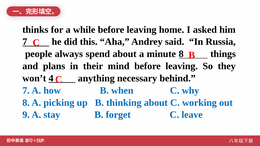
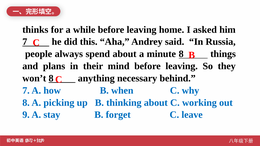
won’t 4: 4 -> 8 (51, 78)
